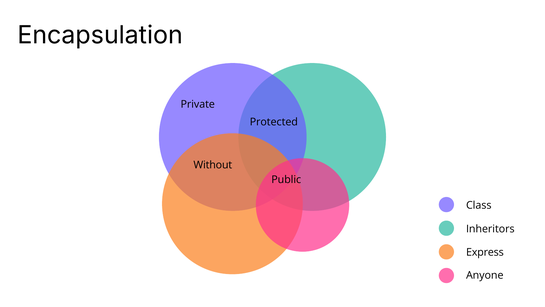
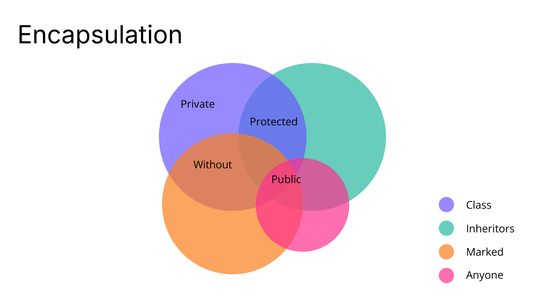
Express: Express -> Marked (485, 252)
